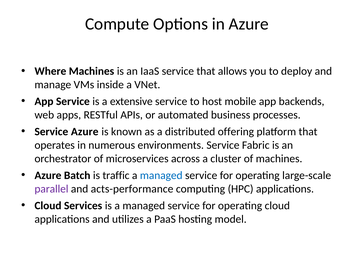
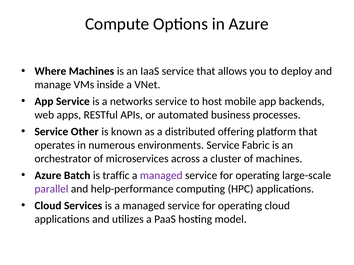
extensive: extensive -> networks (131, 102)
Service Azure: Azure -> Other (85, 132)
managed colour: blue -> purple (161, 176)
acts-performance: acts-performance -> help-performance (132, 189)
